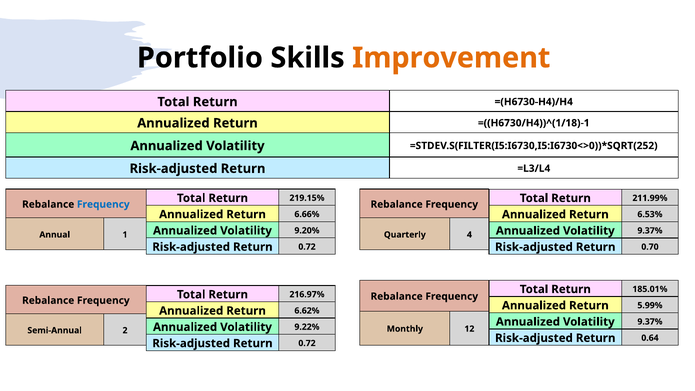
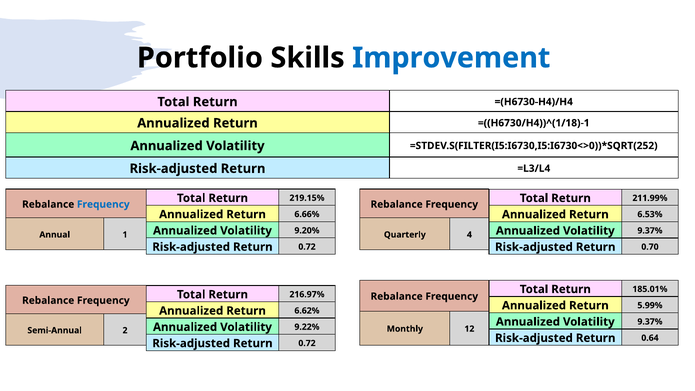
Improvement colour: orange -> blue (451, 58)
